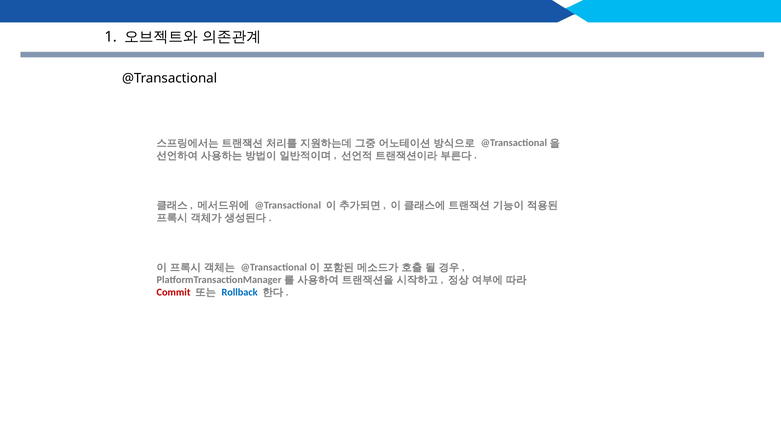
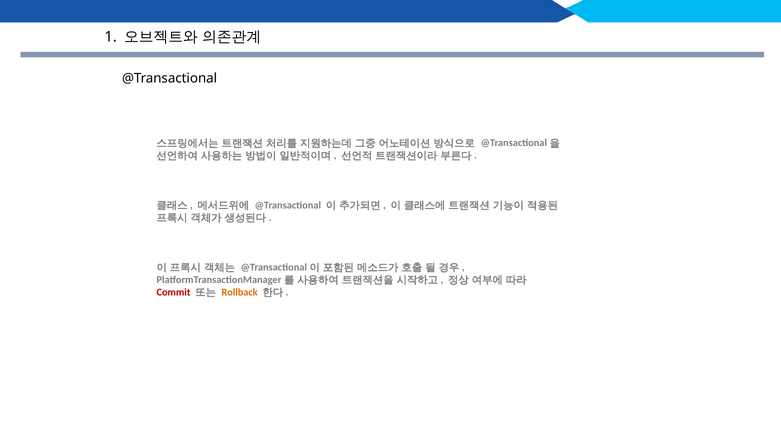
Rollback colour: blue -> orange (240, 292)
